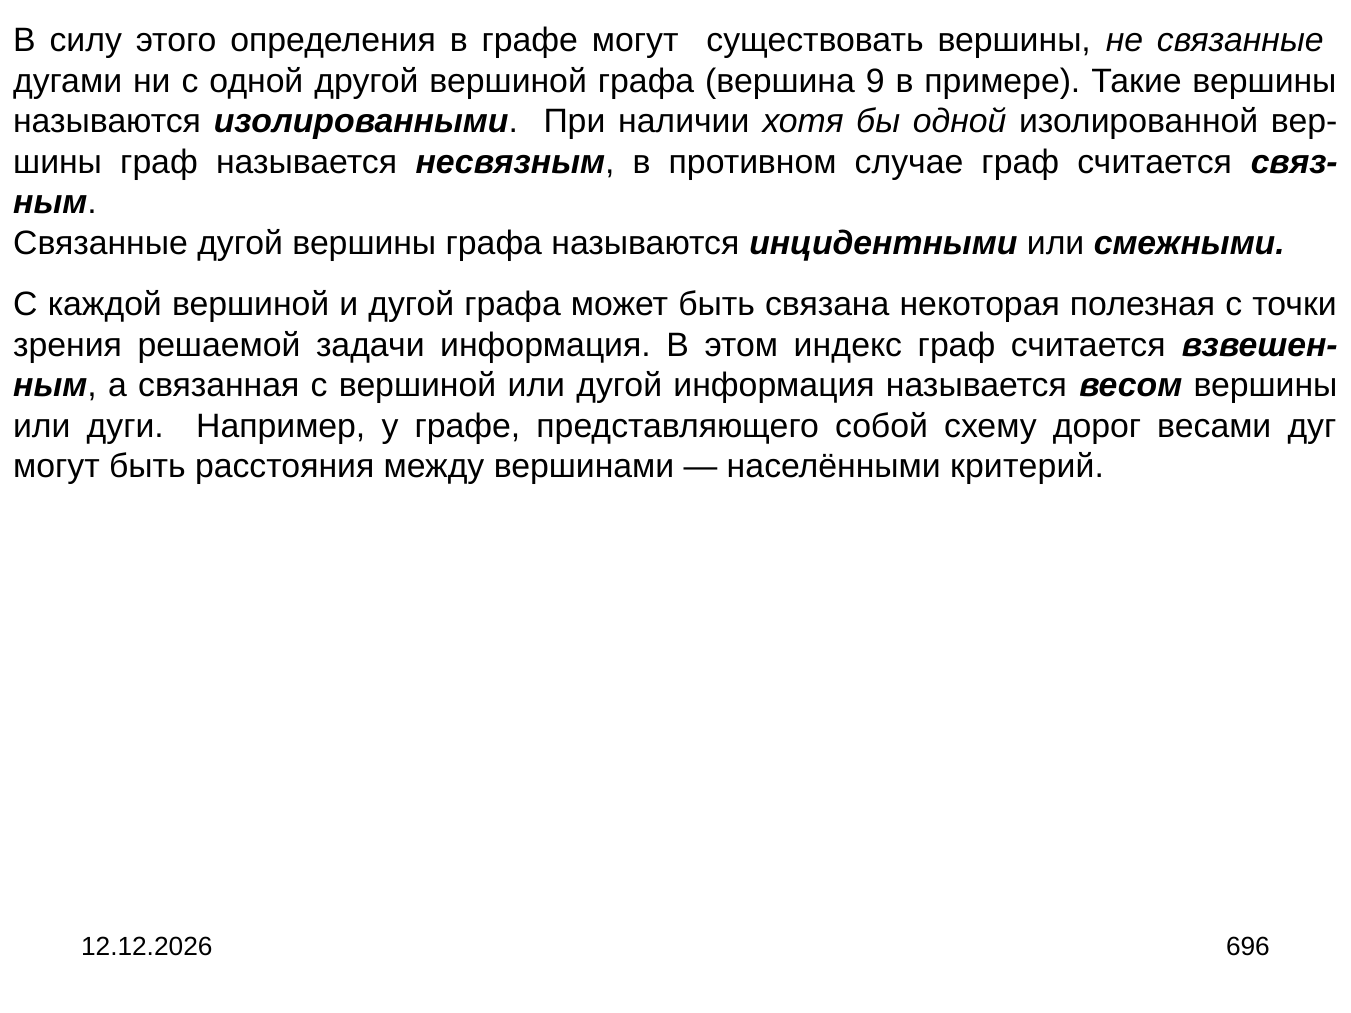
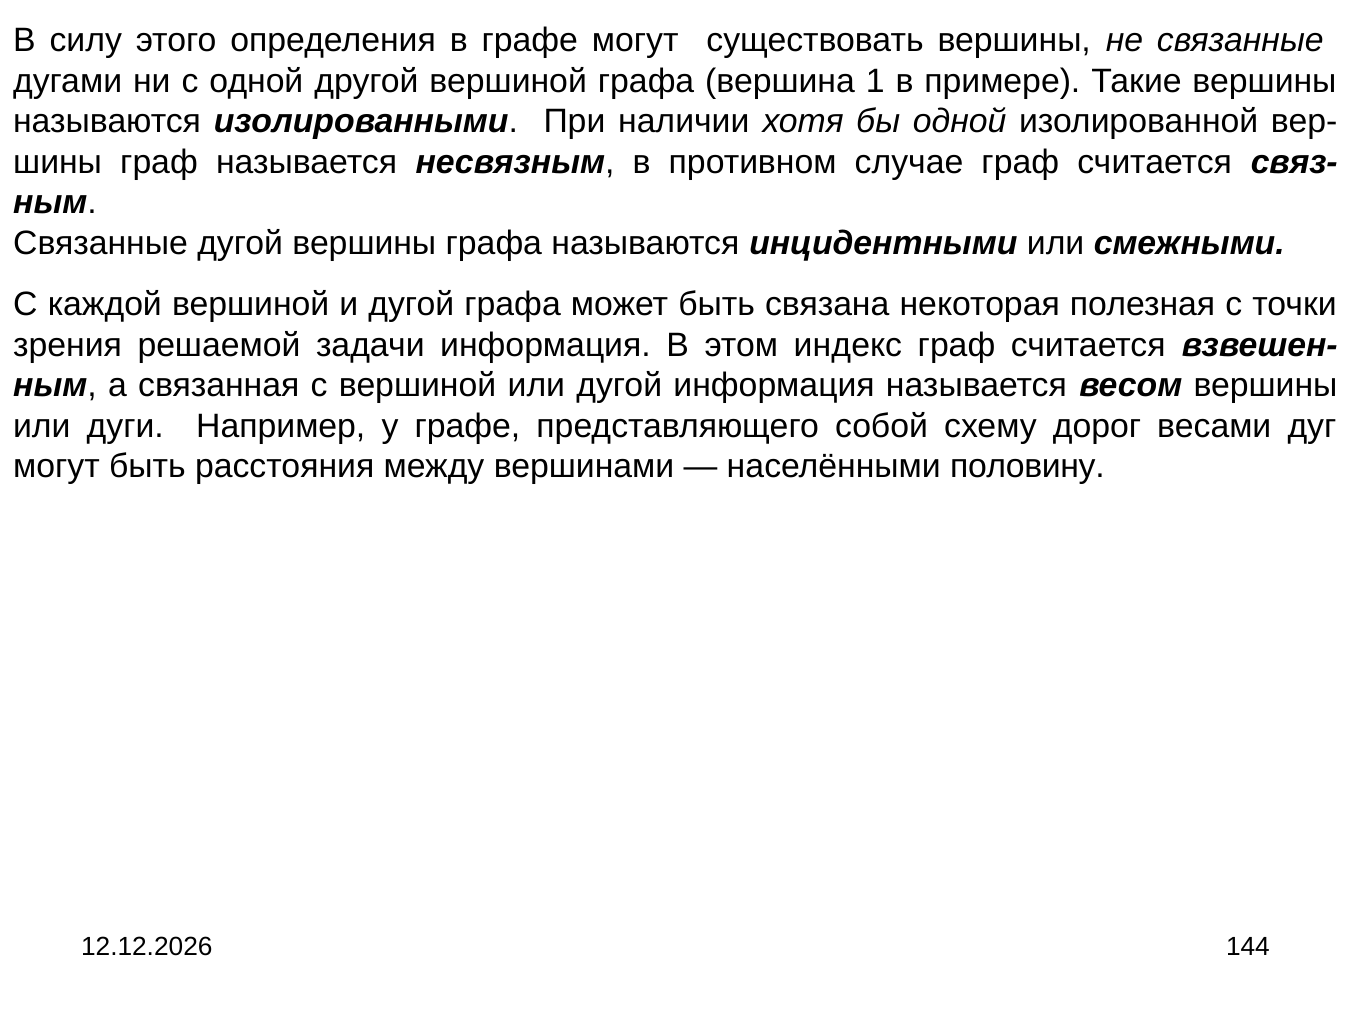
9: 9 -> 1 (875, 81)
критерий: критерий -> половину (1027, 467)
696: 696 -> 144 (1248, 947)
